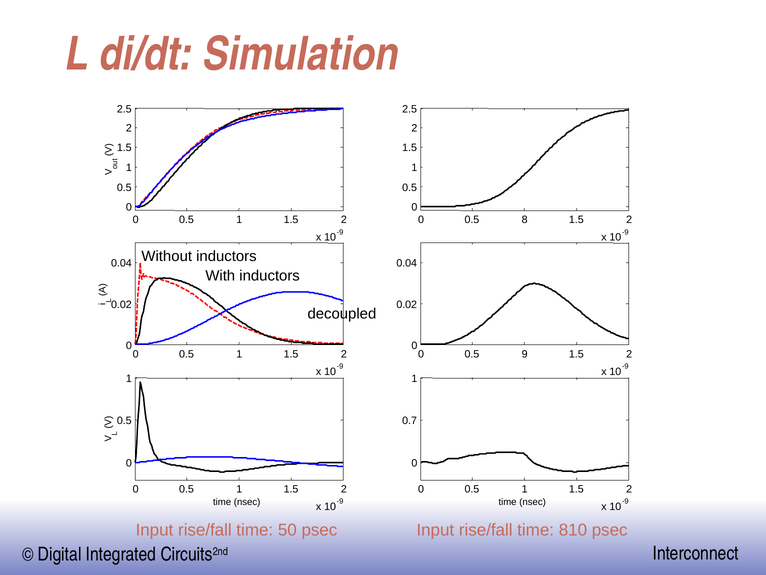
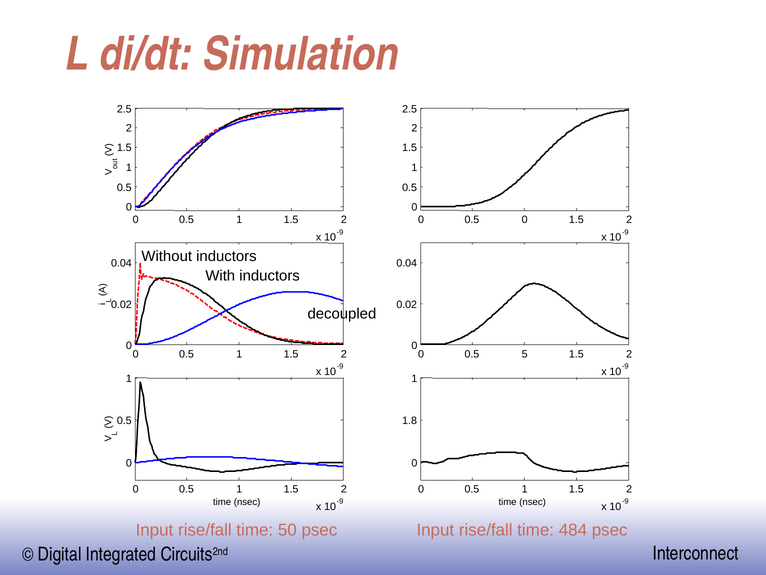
0.5 8: 8 -> 0 (525, 220)
9: 9 -> 5 (525, 354)
0.7: 0.7 -> 1.8 (410, 420)
810: 810 -> 484 (573, 530)
